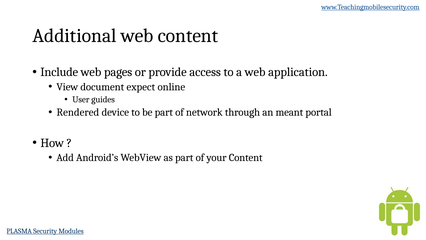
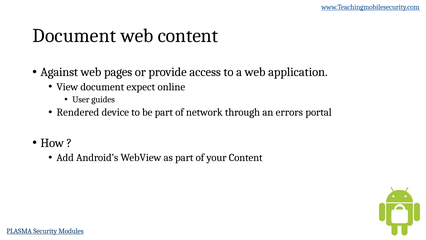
Additional: Additional -> Document (74, 36)
Include: Include -> Against (59, 72)
meant: meant -> errors (289, 112)
